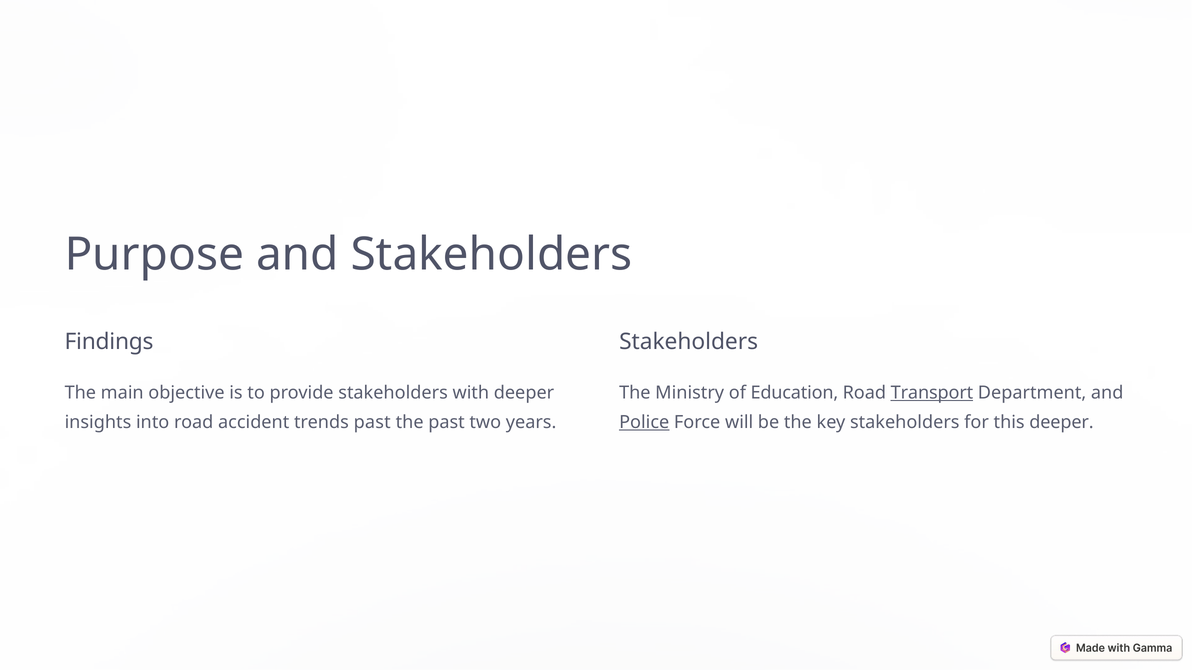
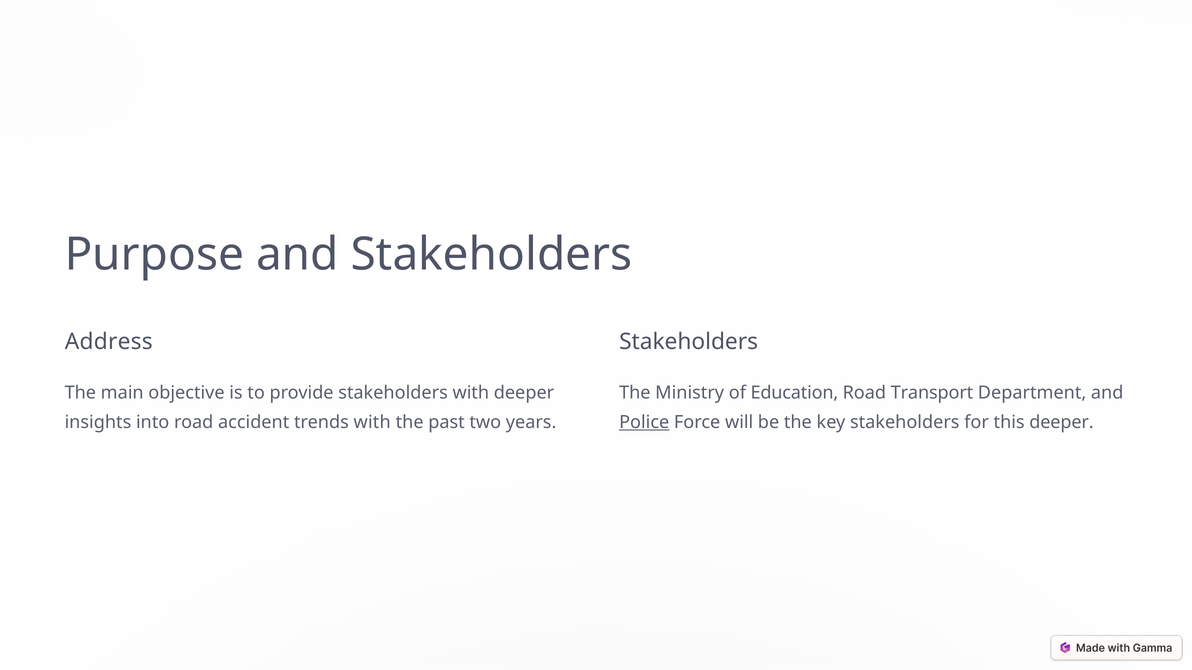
Findings: Findings -> Address (109, 342)
Transport underline: present -> none (932, 393)
trends past: past -> with (372, 422)
